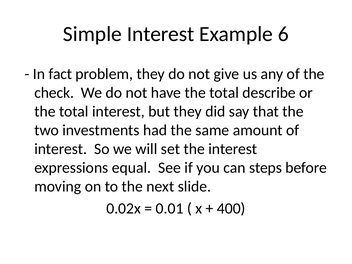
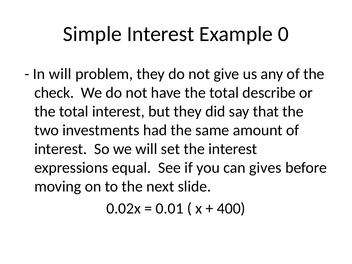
6: 6 -> 0 (283, 34)
In fact: fact -> will (60, 74)
steps: steps -> gives (265, 168)
